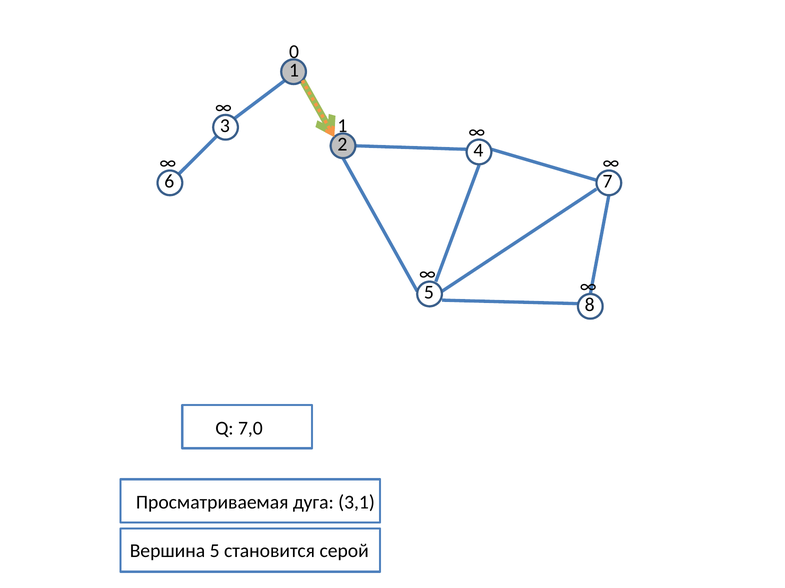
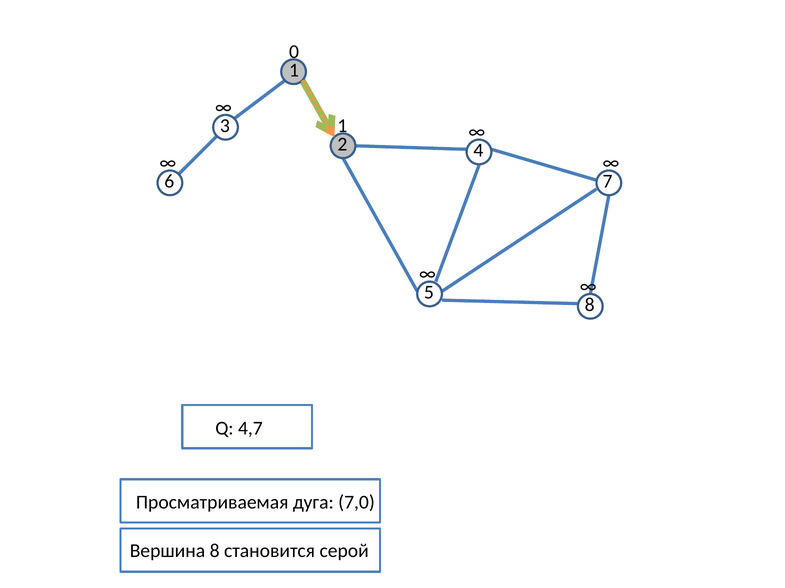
7,0: 7,0 -> 4,7 (250, 429)
3,1: 3,1 -> 7,0 (357, 503)
Вершина 5: 5 -> 8 (215, 552)
